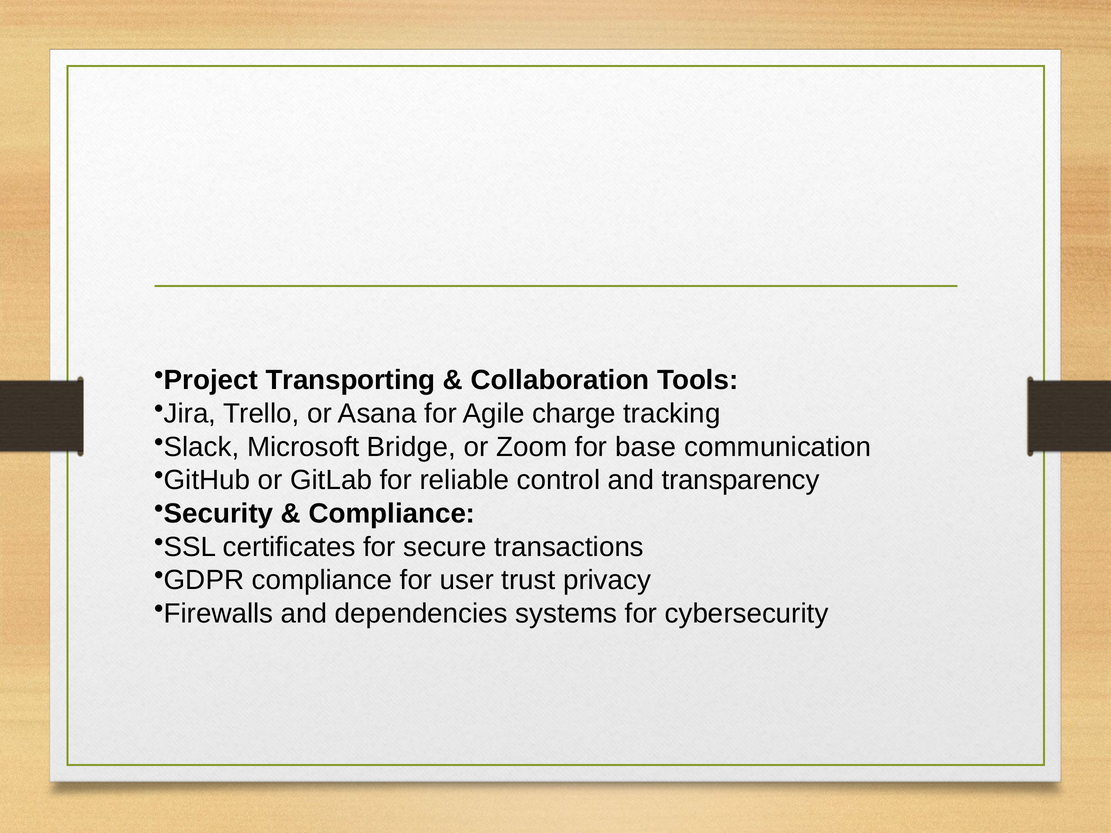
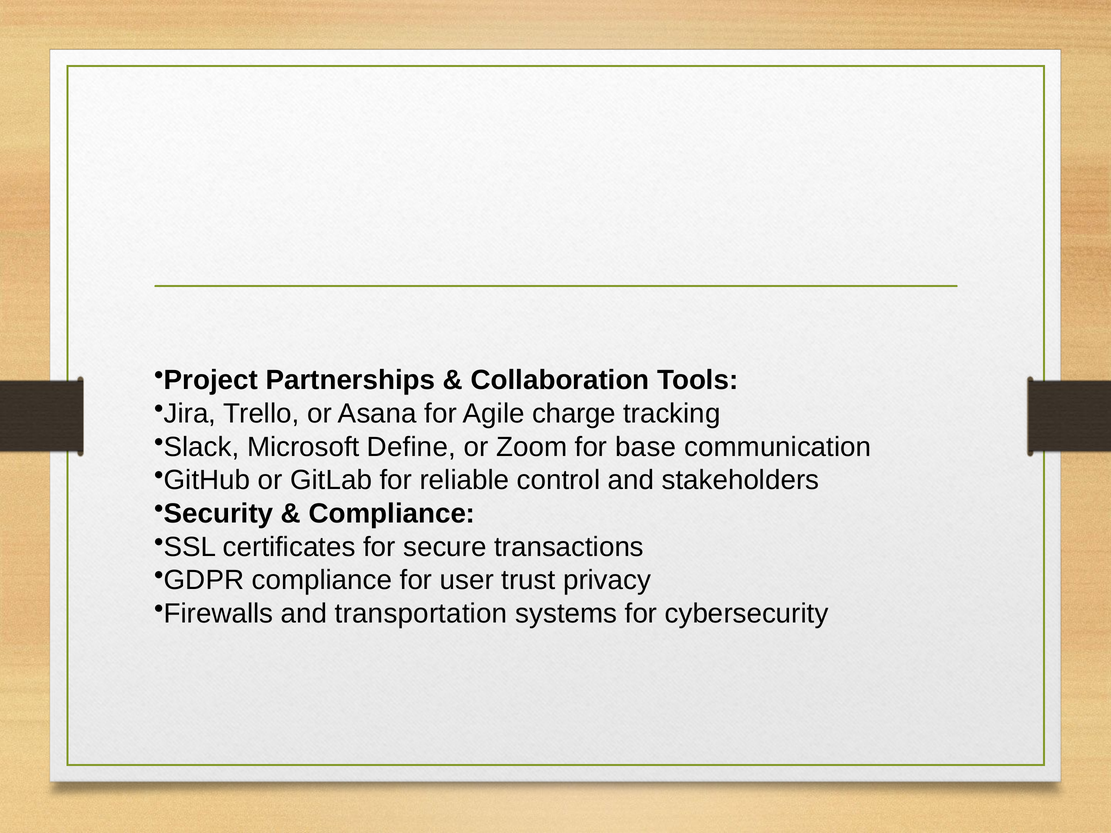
Transporting: Transporting -> Partnerships (350, 380)
Bridge: Bridge -> Define (411, 447)
transparency: transparency -> stakeholders (740, 480)
dependencies: dependencies -> transportation (421, 614)
